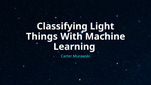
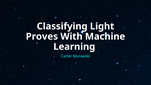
Things: Things -> Proves (42, 36)
